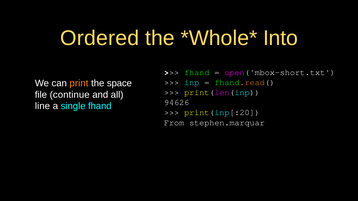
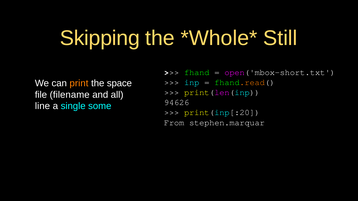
Ordered: Ordered -> Skipping (100, 38)
Into: Into -> Still (280, 38)
continue: continue -> filename (70, 95)
single fhand: fhand -> some (100, 106)
